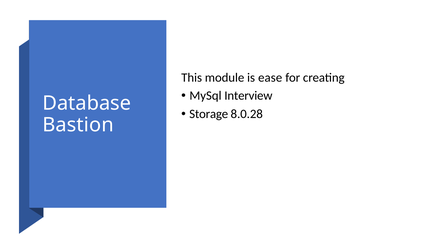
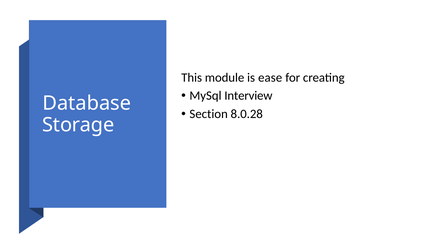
Storage: Storage -> Section (209, 114)
Bastion: Bastion -> Storage (78, 125)
